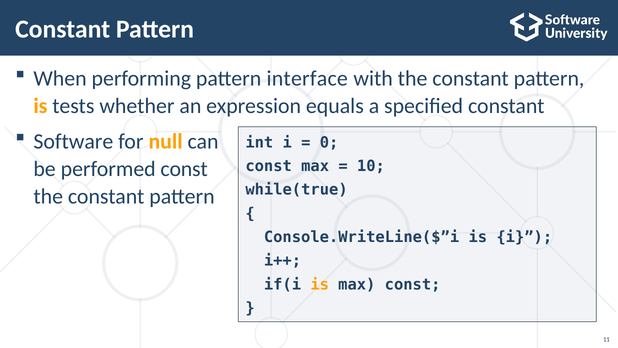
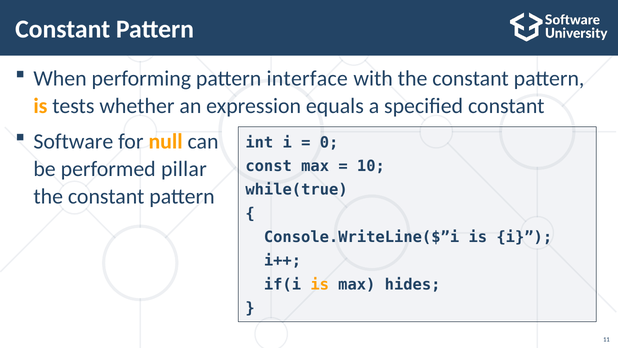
performed const: const -> pillar (184, 169)
max const: const -> hides (413, 284)
